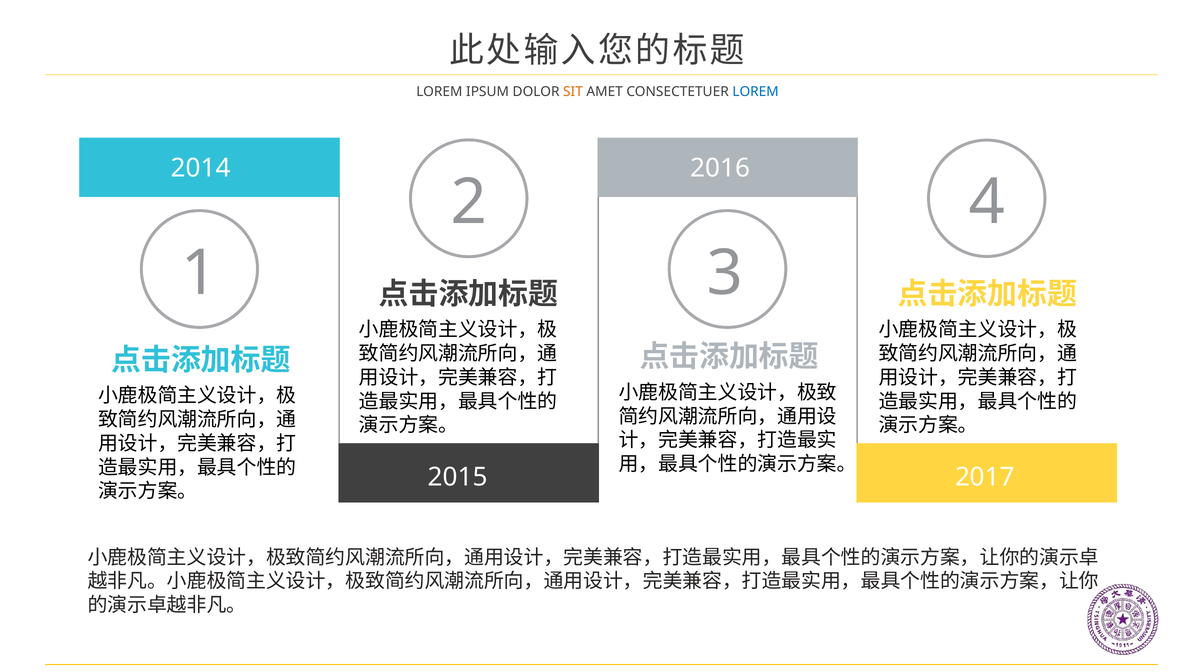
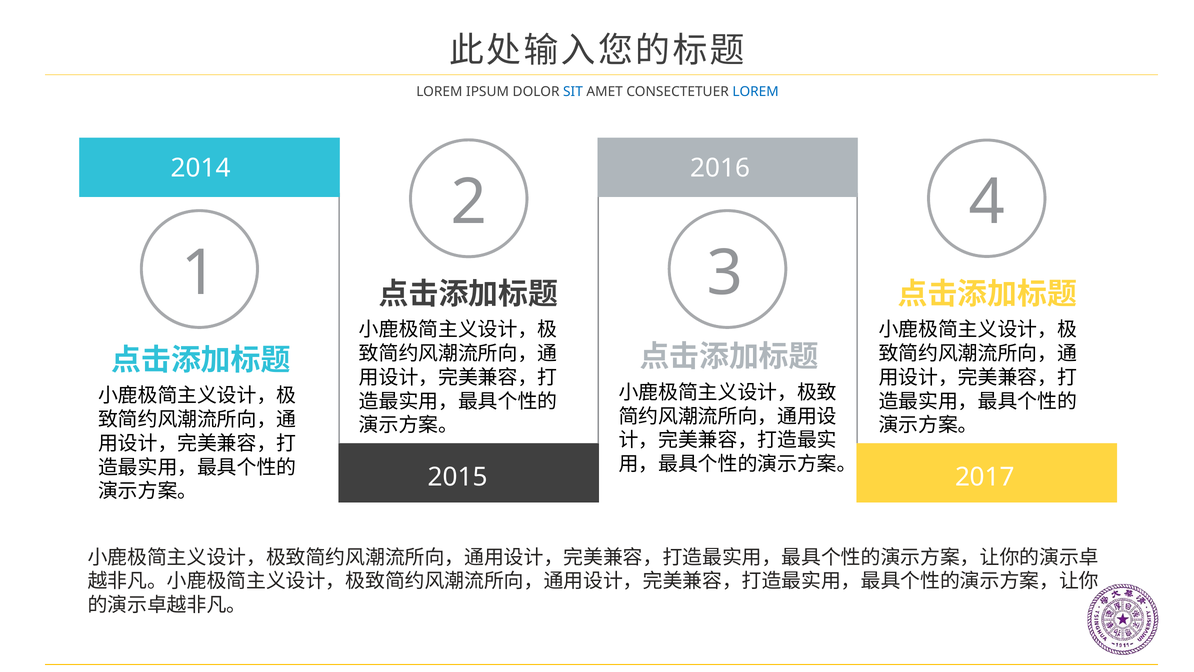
SIT colour: orange -> blue (573, 91)
